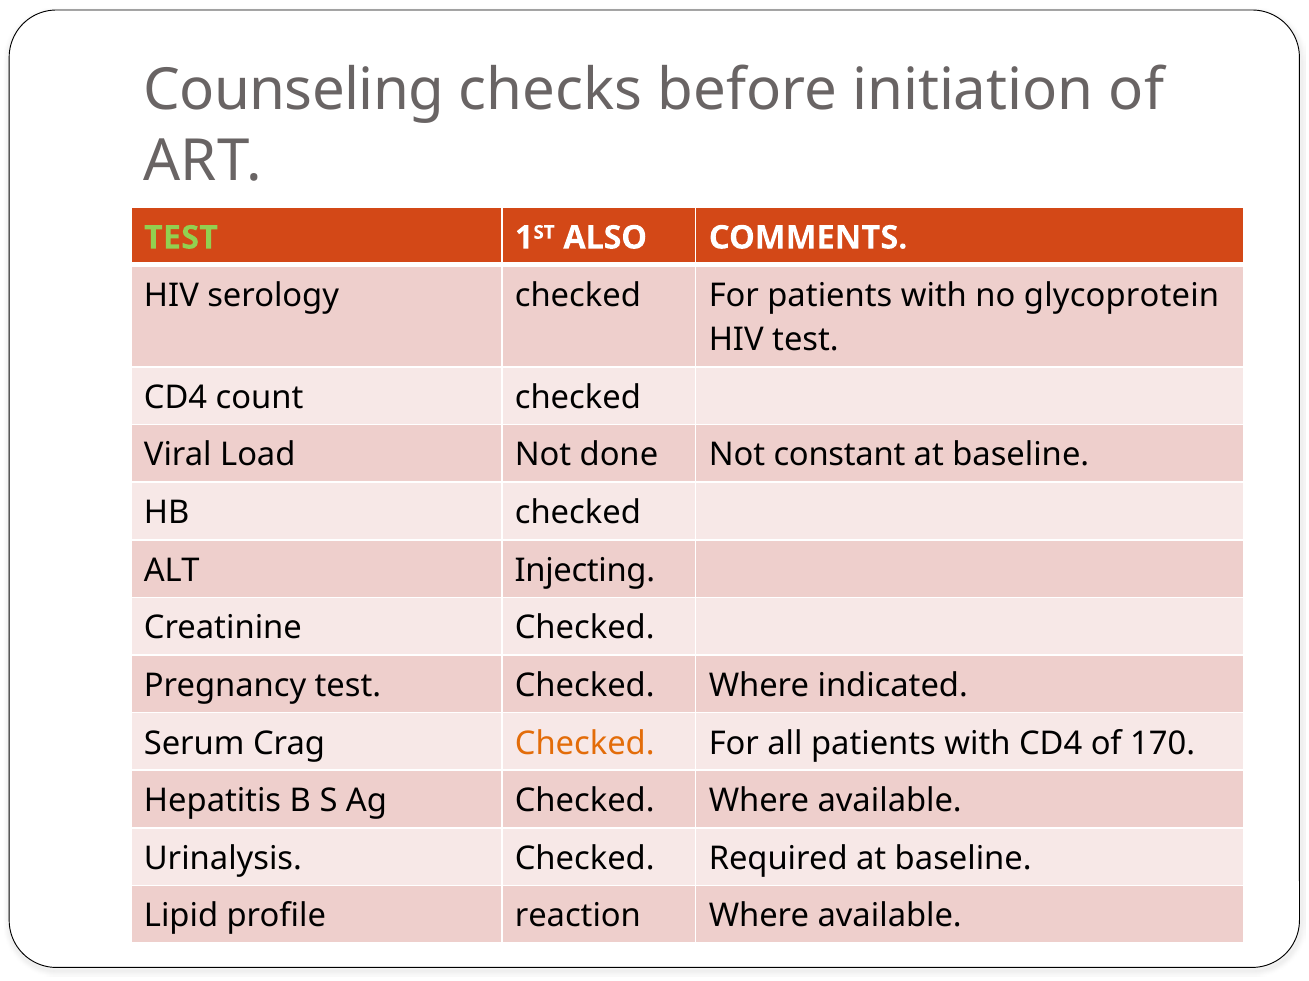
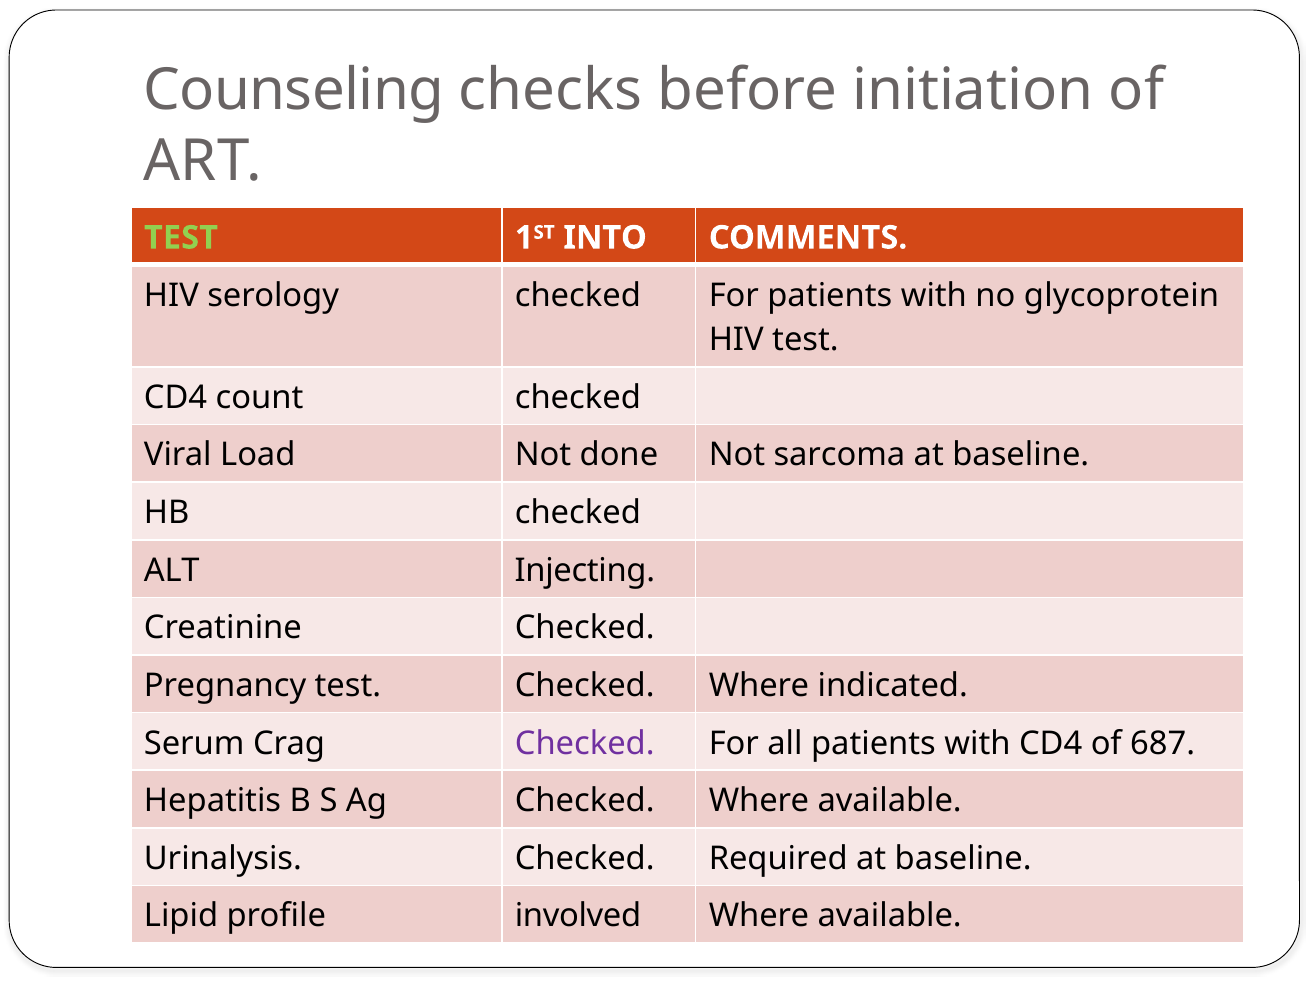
ALSO: ALSO -> INTO (605, 238)
constant: constant -> sarcoma (839, 455)
Checked colour: orange -> purple (585, 744)
170: 170 -> 687 (1163, 744)
reaction: reaction -> involved (578, 917)
